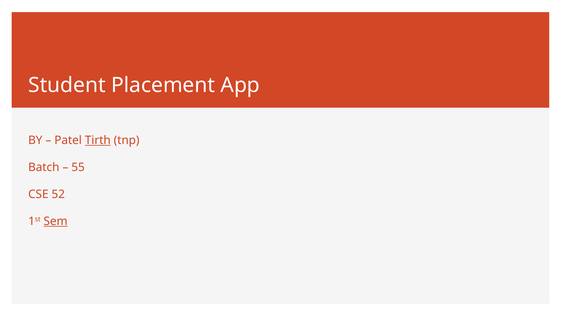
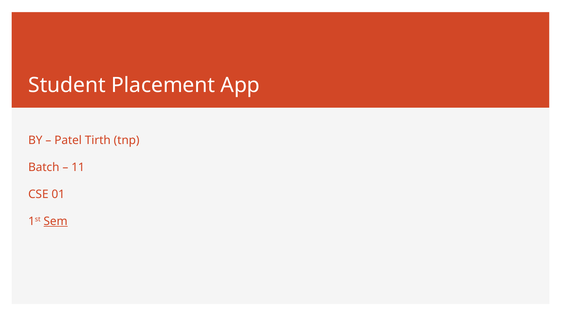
Tirth underline: present -> none (98, 140)
55: 55 -> 11 (78, 167)
52: 52 -> 01 (58, 194)
